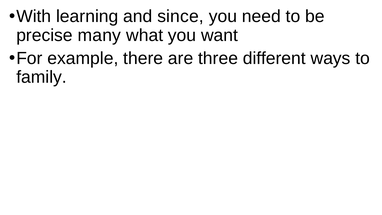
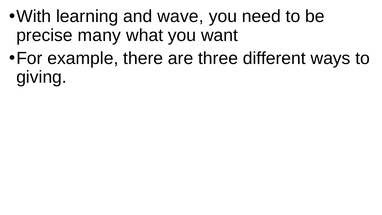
since: since -> wave (181, 16)
family: family -> giving (42, 77)
